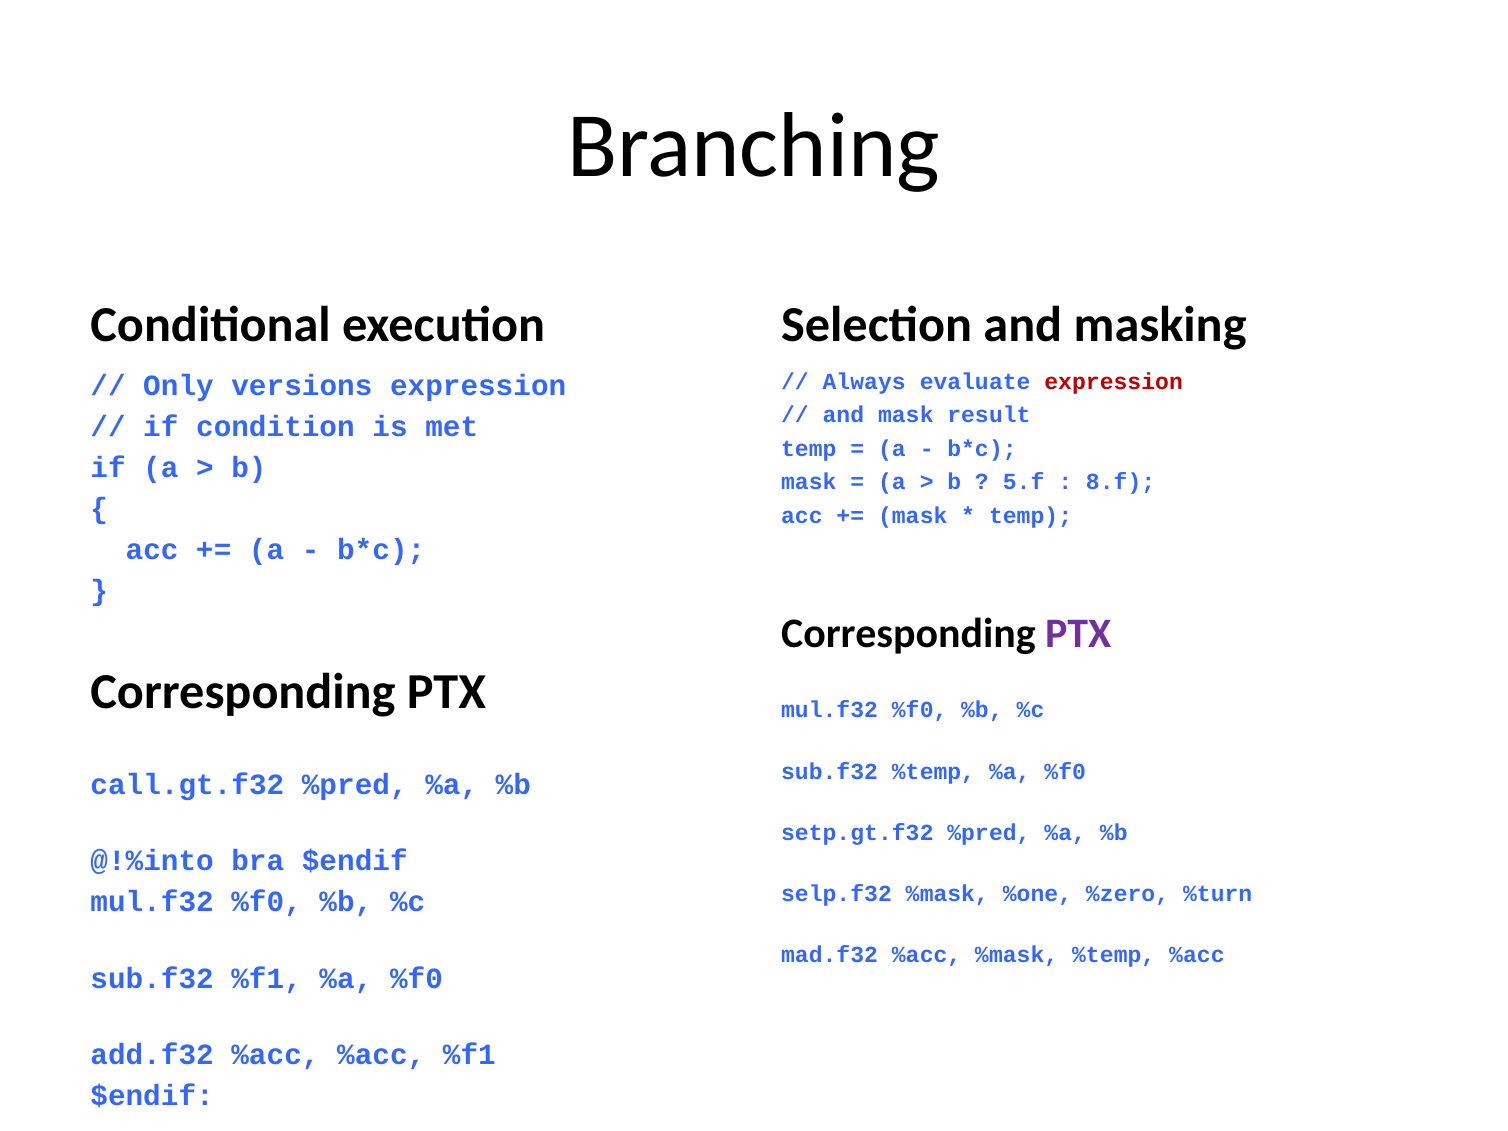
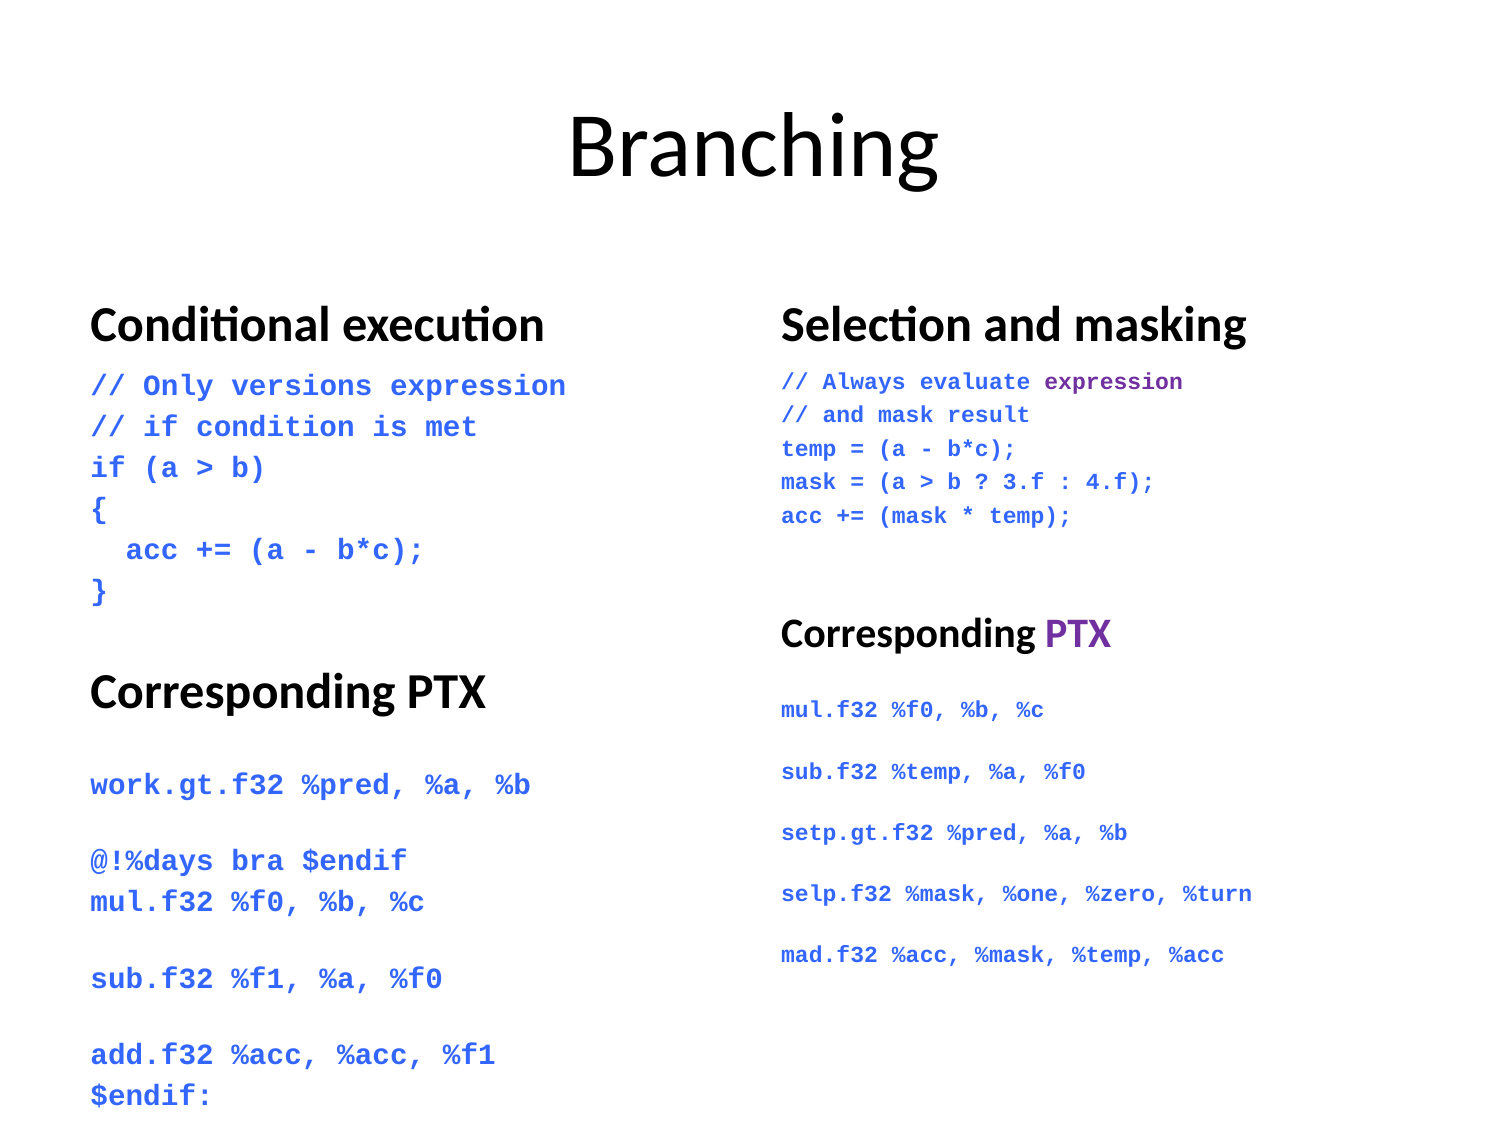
expression colour: red -> purple (1114, 382)
5.f: 5.f -> 3.f (1024, 482)
8.f: 8.f -> 4.f (1121, 482)
call.gt.f32: call.gt.f32 -> work.gt.f32 (187, 785)
@!%into: @!%into -> @!%days (152, 861)
